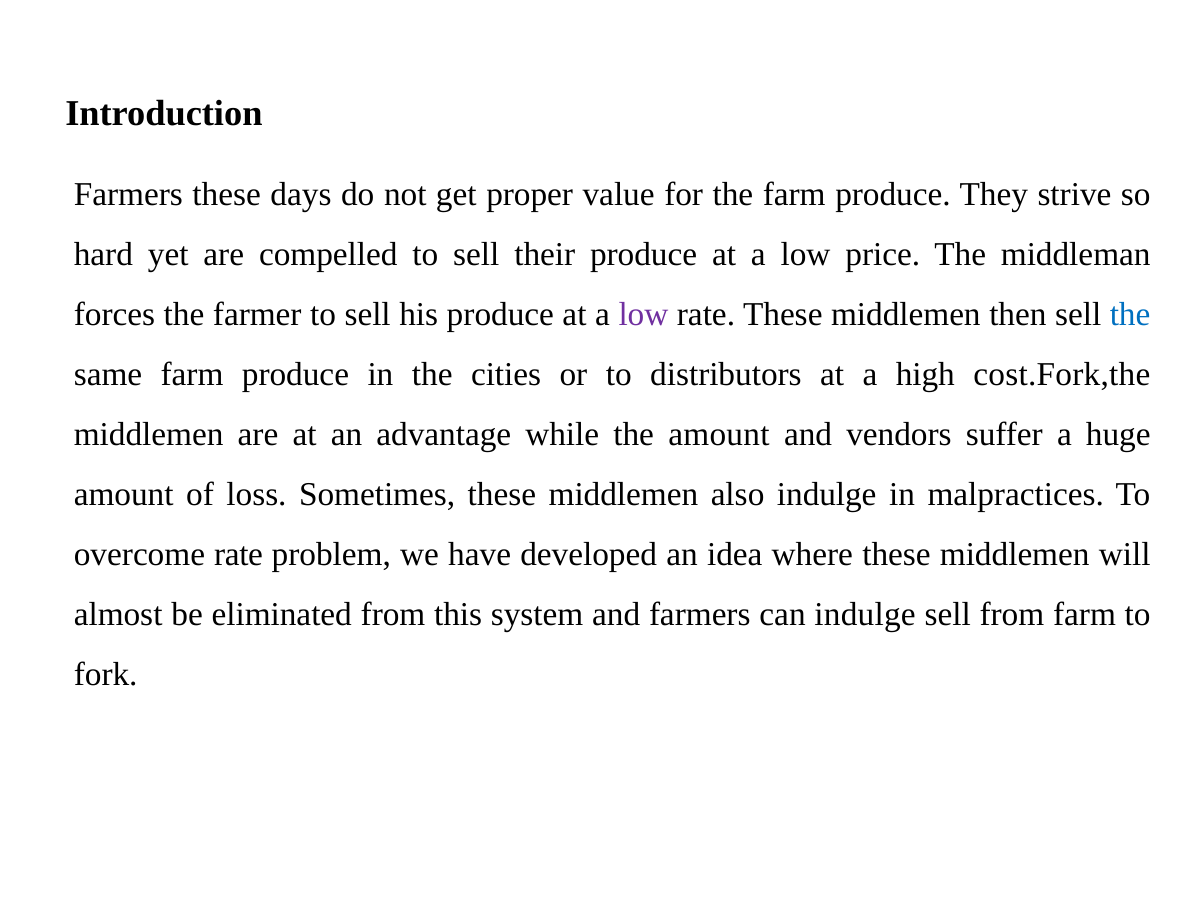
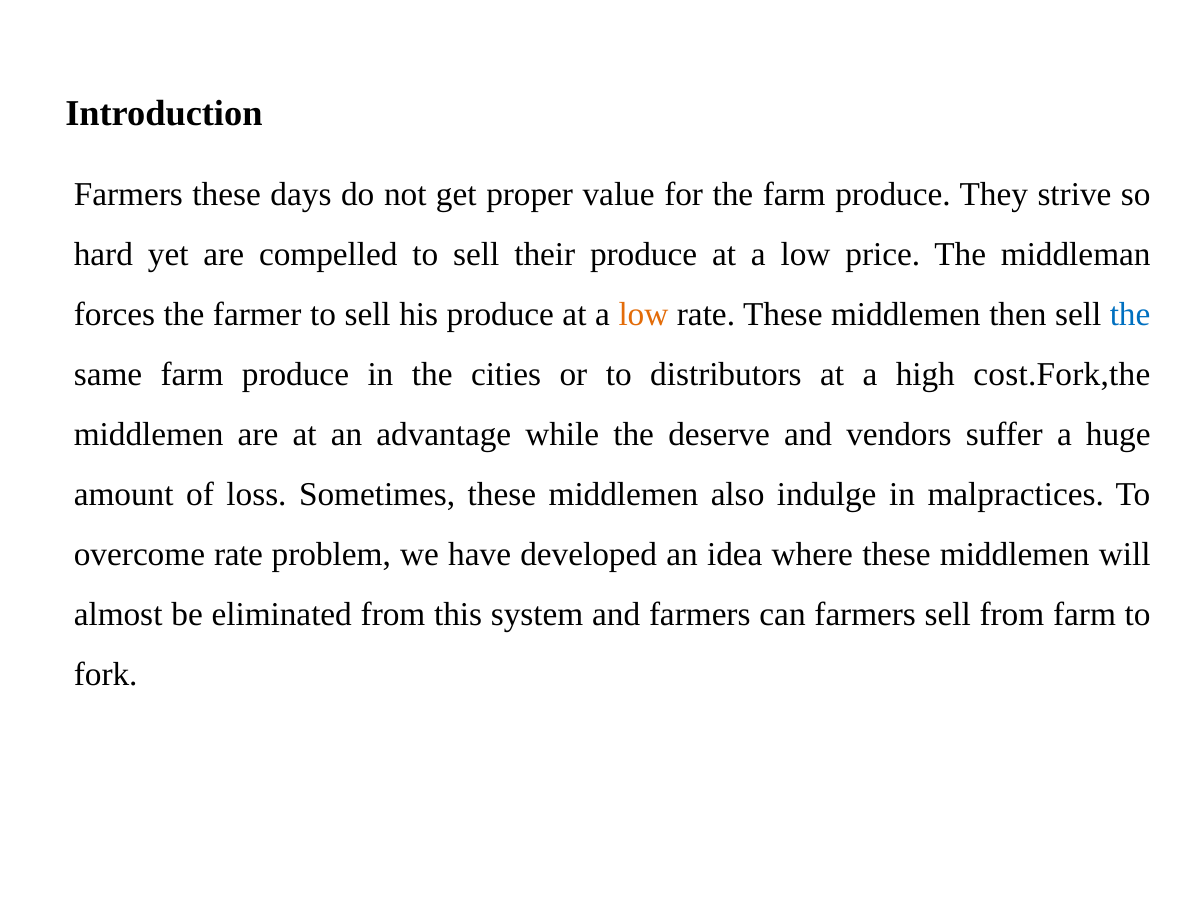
low colour: purple -> orange (644, 314)
the amount: amount -> deserve (719, 434)
can indulge: indulge -> farmers (865, 614)
